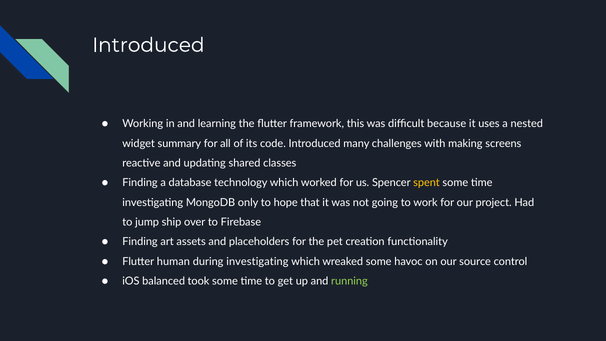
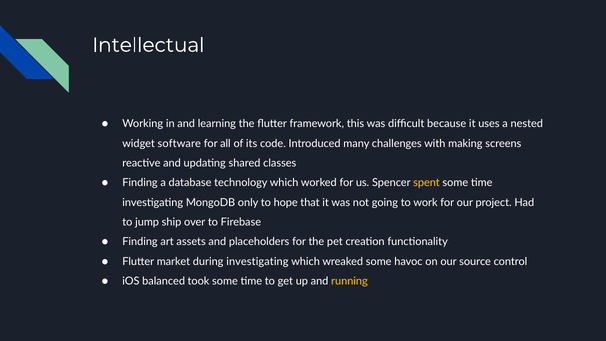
Introduced: Introduced -> Intellectual (148, 45)
summary: summary -> software (179, 143)
human: human -> market (173, 261)
running colour: light green -> yellow (349, 281)
